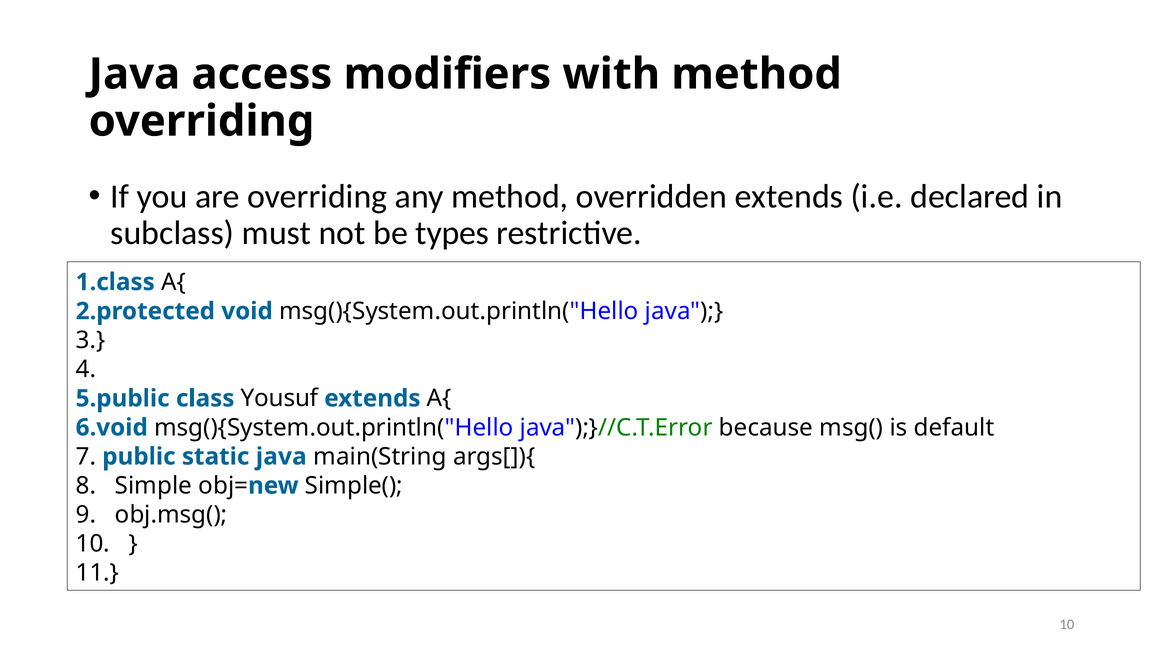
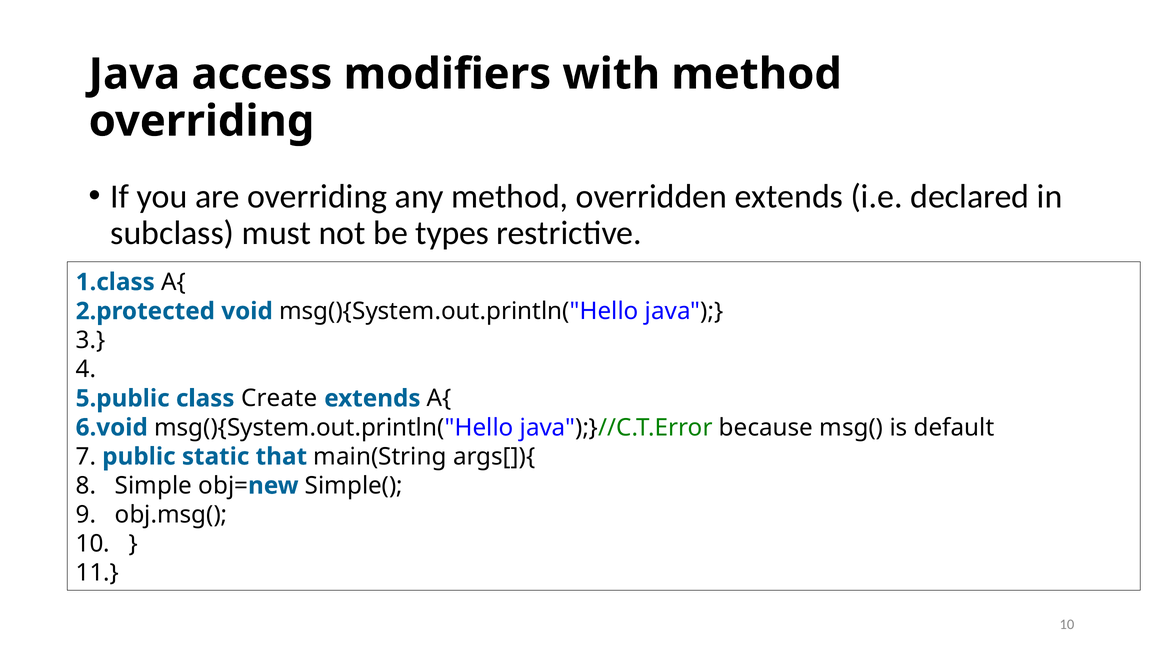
Yousuf: Yousuf -> Create (279, 399)
static java: java -> that (281, 457)
